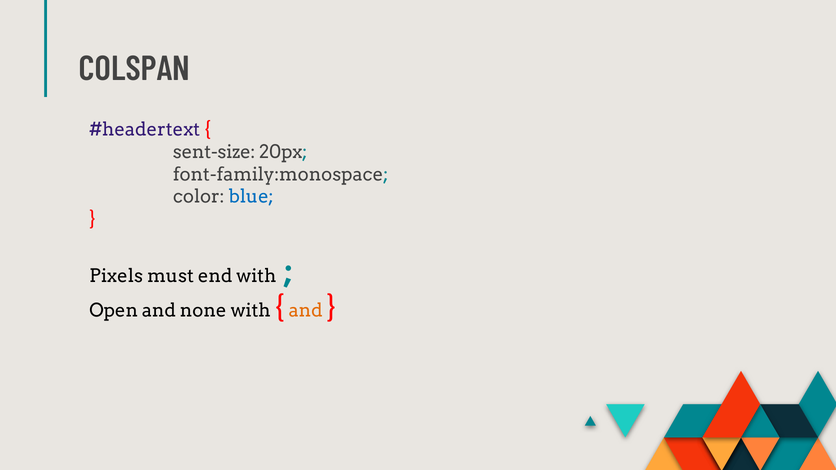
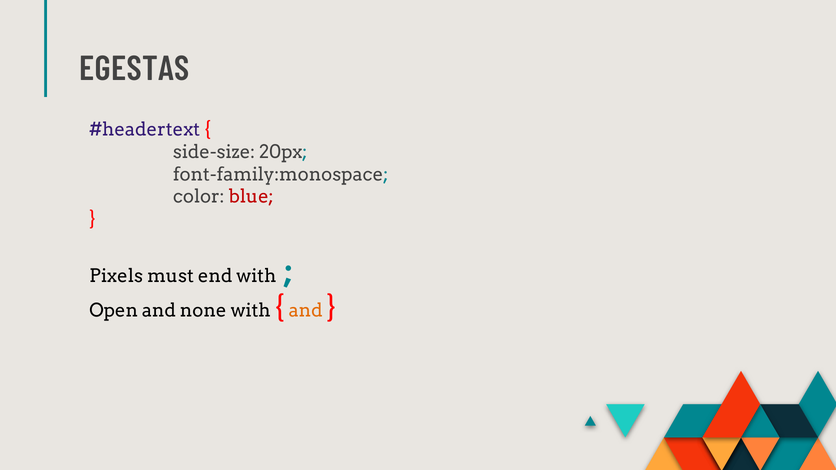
COLSPAN: COLSPAN -> EGESTAS (134, 69)
sent-size: sent-size -> side-size (214, 152)
blue colour: blue -> red (251, 197)
